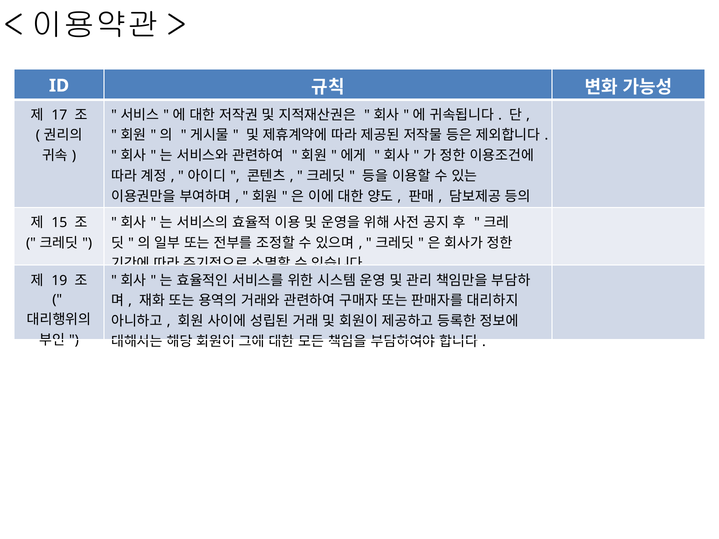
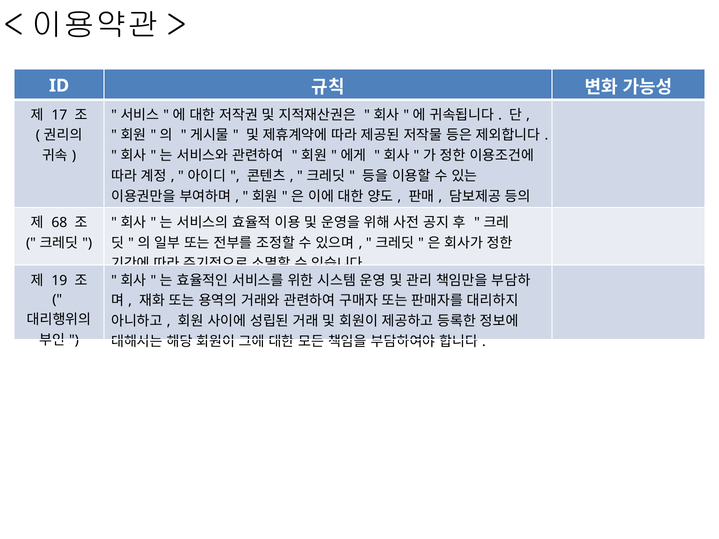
15: 15 -> 68 (59, 223)
